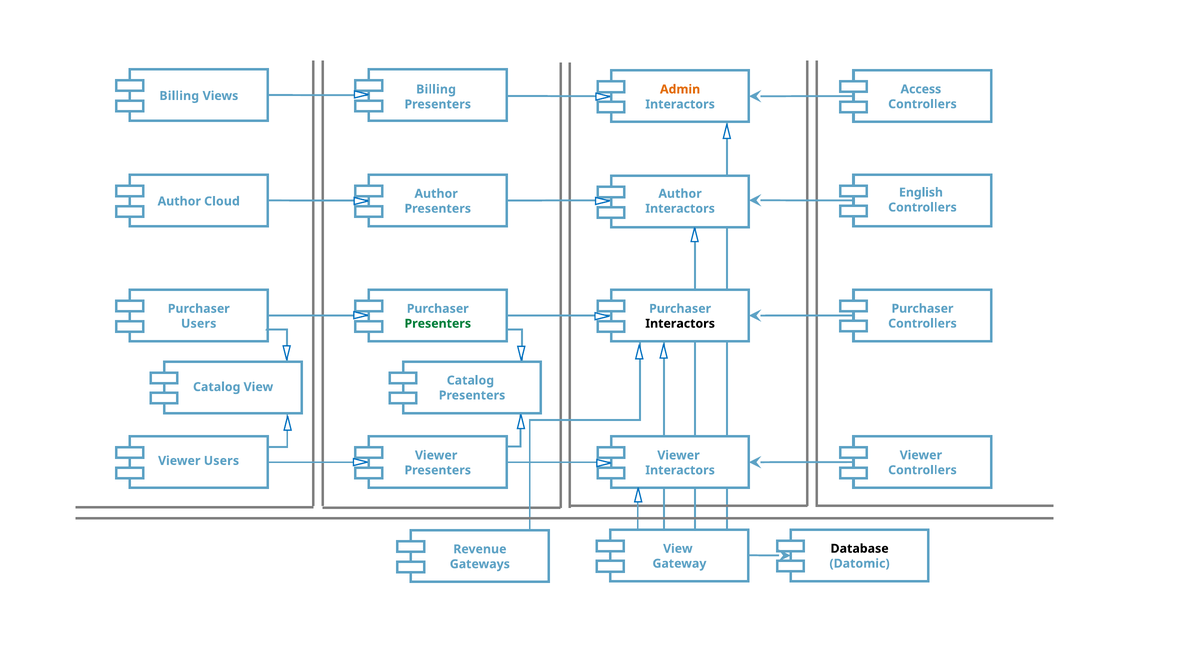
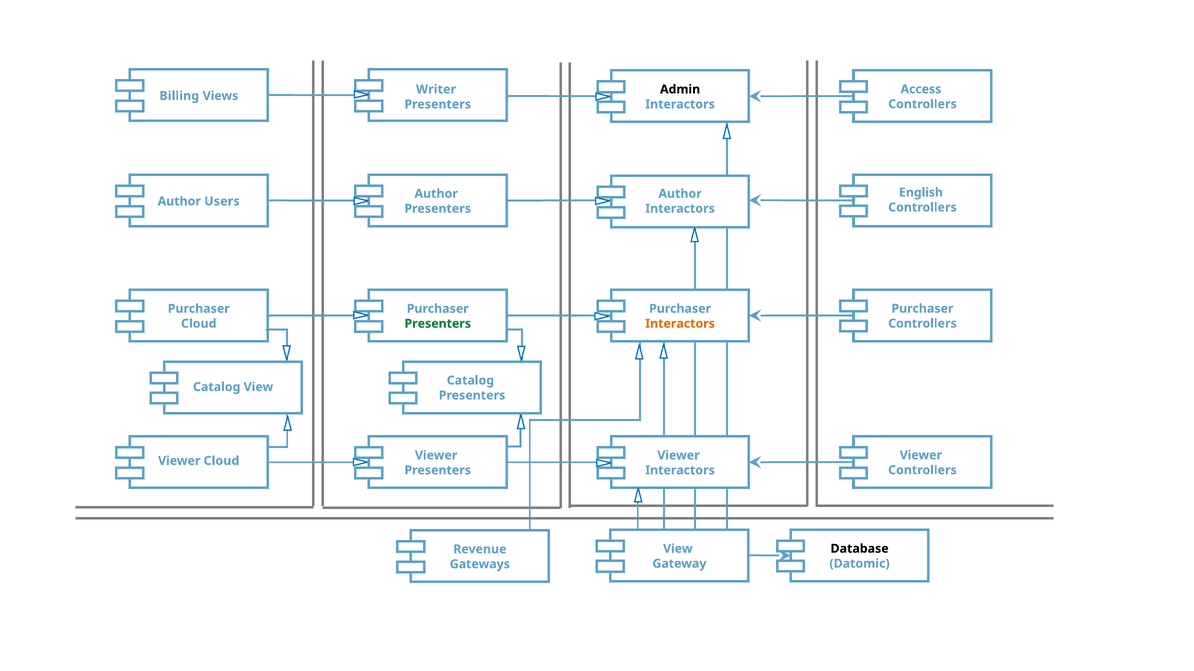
Billing: Billing -> Writer (436, 89)
Admin colour: orange -> black (680, 89)
Cloud: Cloud -> Users (222, 201)
Users: Users -> Cloud (199, 324)
Interactors colour: black -> orange (680, 324)
Viewer Users: Users -> Cloud (221, 461)
